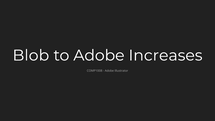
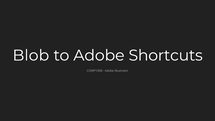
Increases: Increases -> Shortcuts (166, 55)
